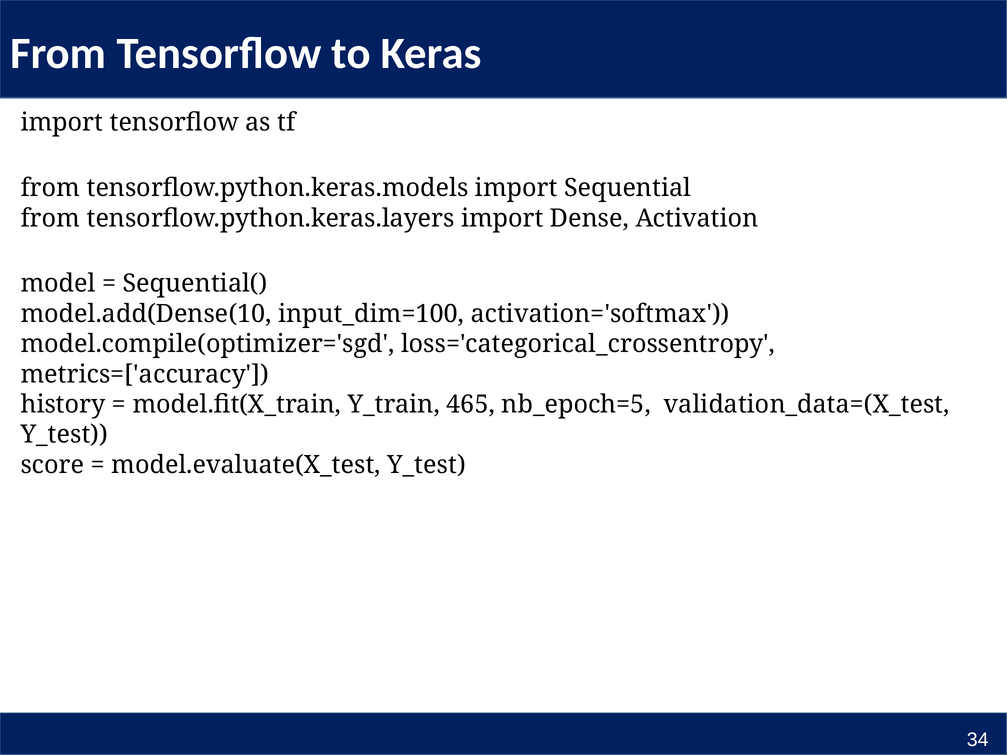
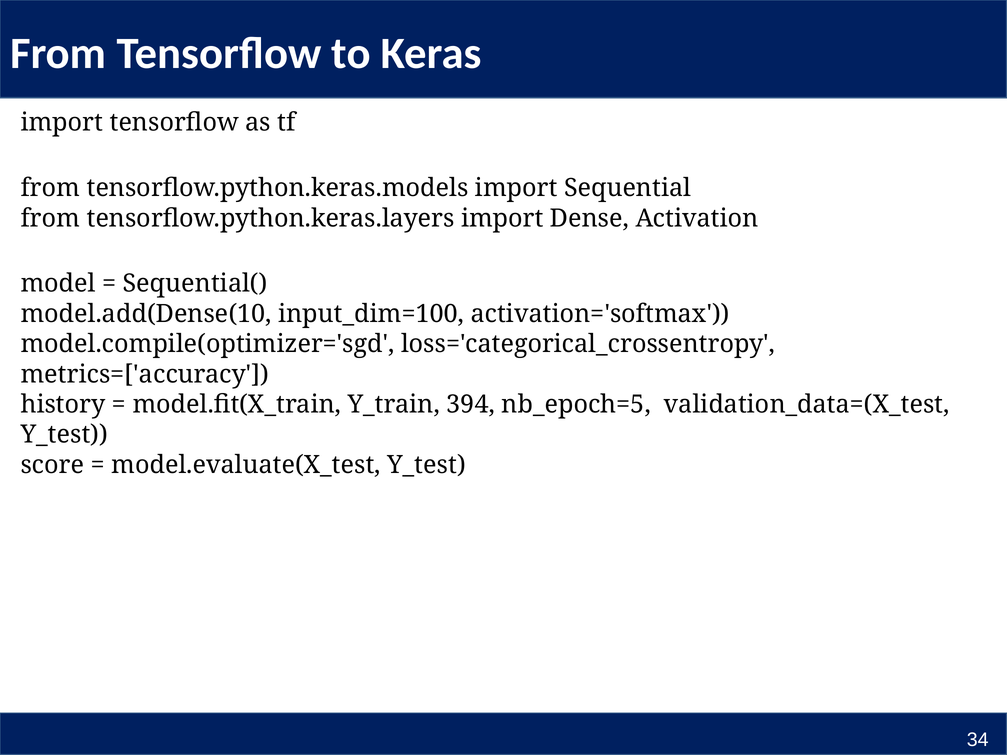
465: 465 -> 394 (471, 405)
